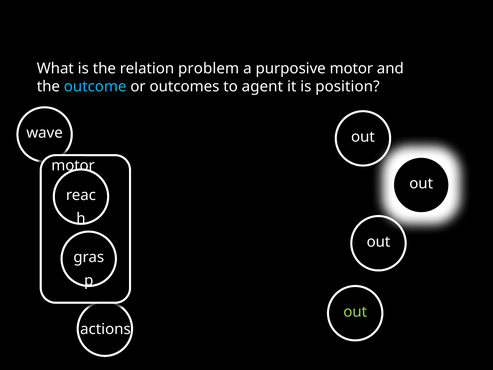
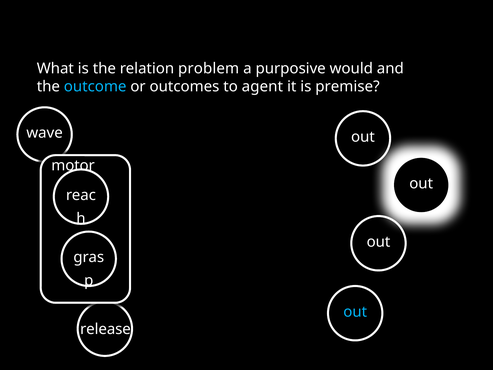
purposive motor: motor -> would (351, 68)
position: position -> premise (347, 86)
out colour: light green -> light blue (355, 312)
actions: actions -> release (105, 329)
